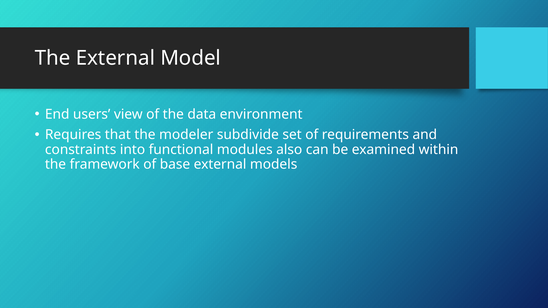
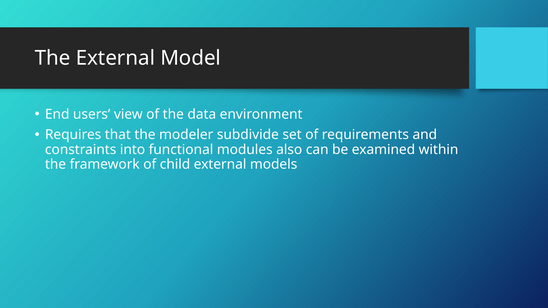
base: base -> child (175, 164)
